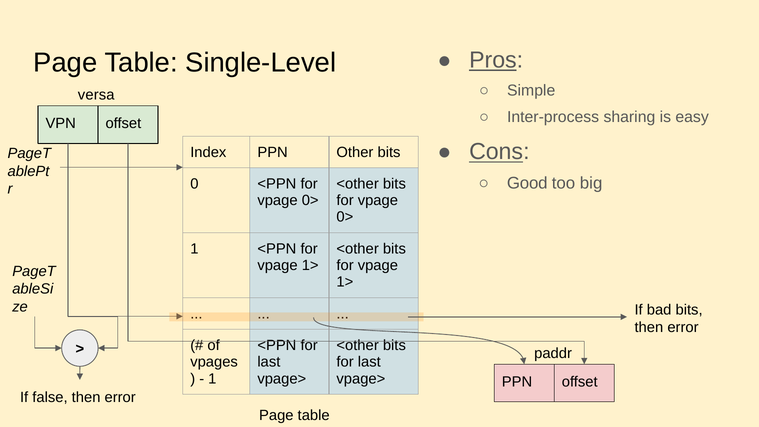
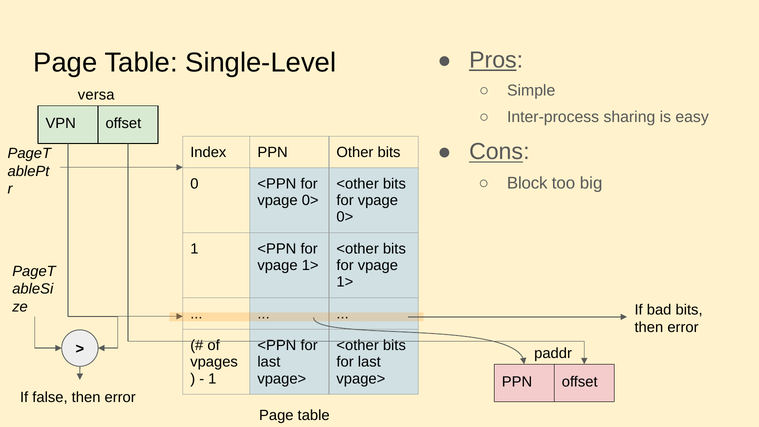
Good: Good -> Block (527, 183)
